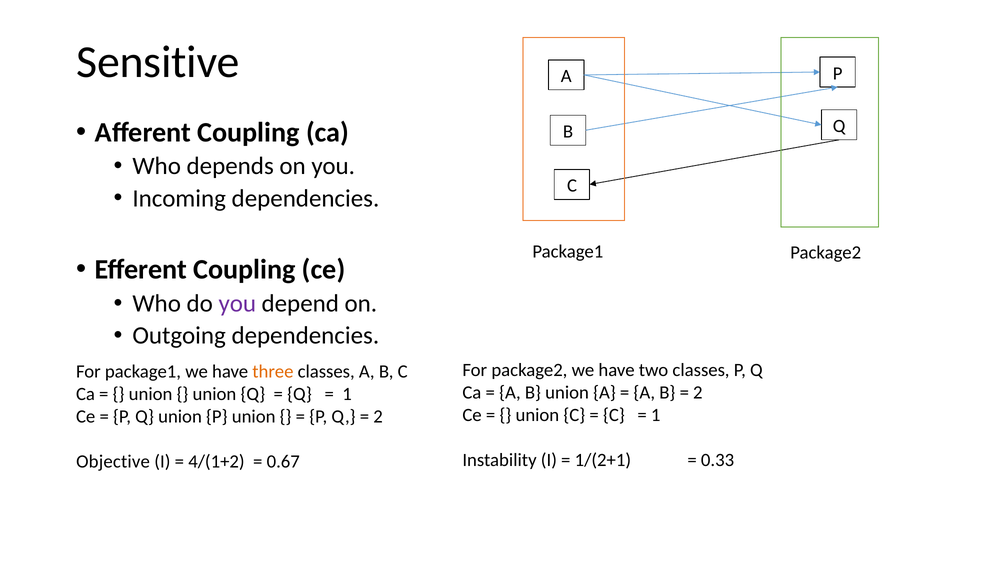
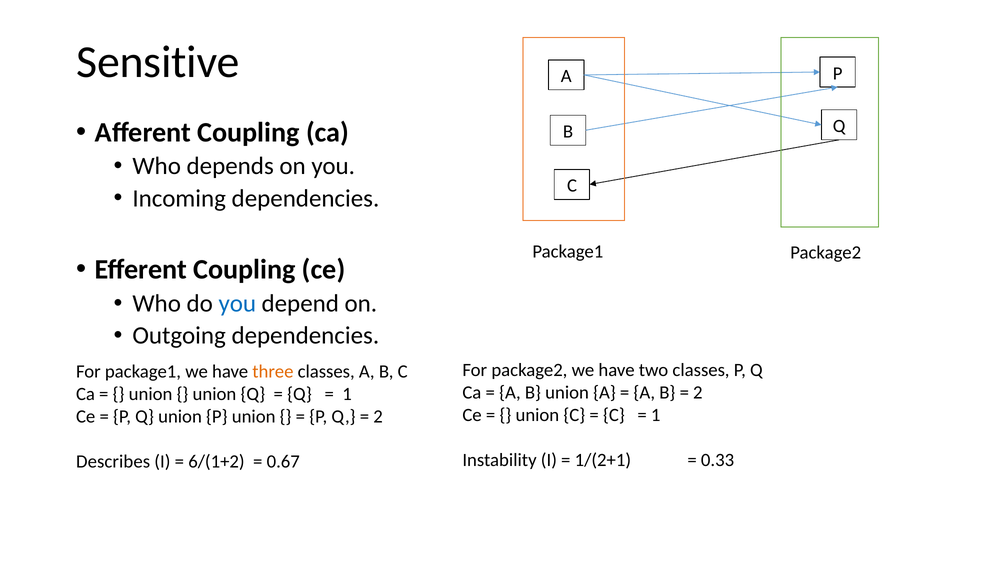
you colour: purple -> blue (237, 304)
Objective: Objective -> Describes (113, 462)
4/(1+2: 4/(1+2 -> 6/(1+2 (216, 462)
